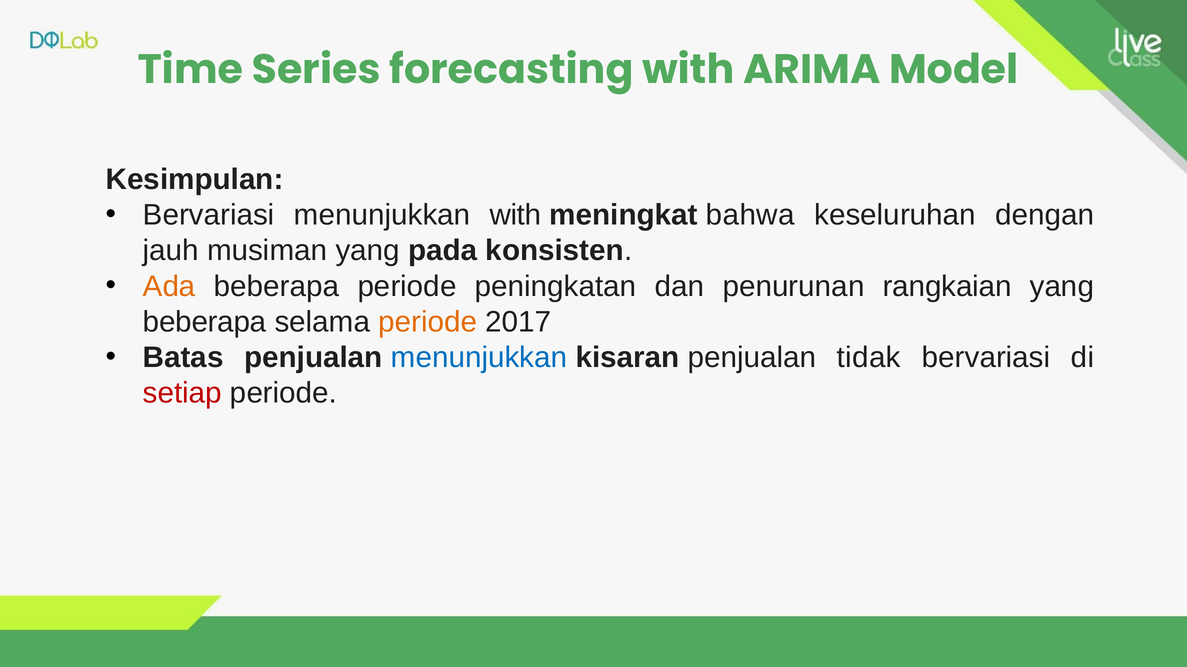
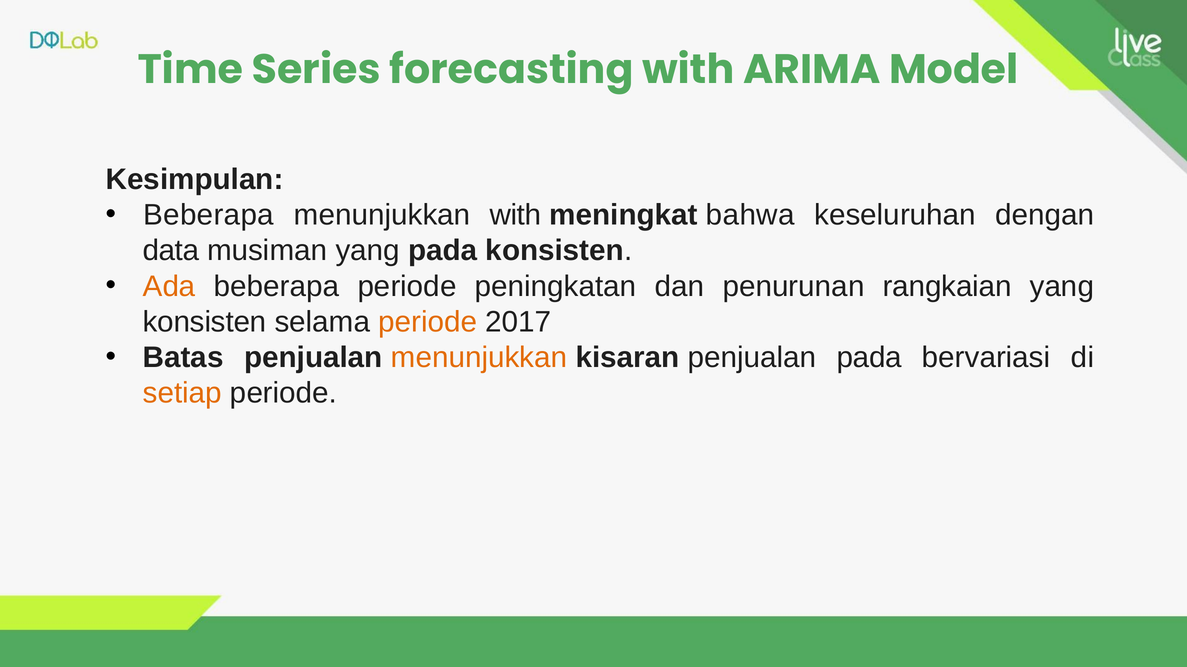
Bervariasi: Bervariasi -> Beberapa (209, 215)
jauh: jauh -> data (171, 251)
beberapa: beberapa -> konsisten (205, 322)
menunjukkan colour: blue -> orange (479, 358)
penjualan tidak: tidak -> pada (869, 358)
setiap colour: red -> orange (182, 393)
